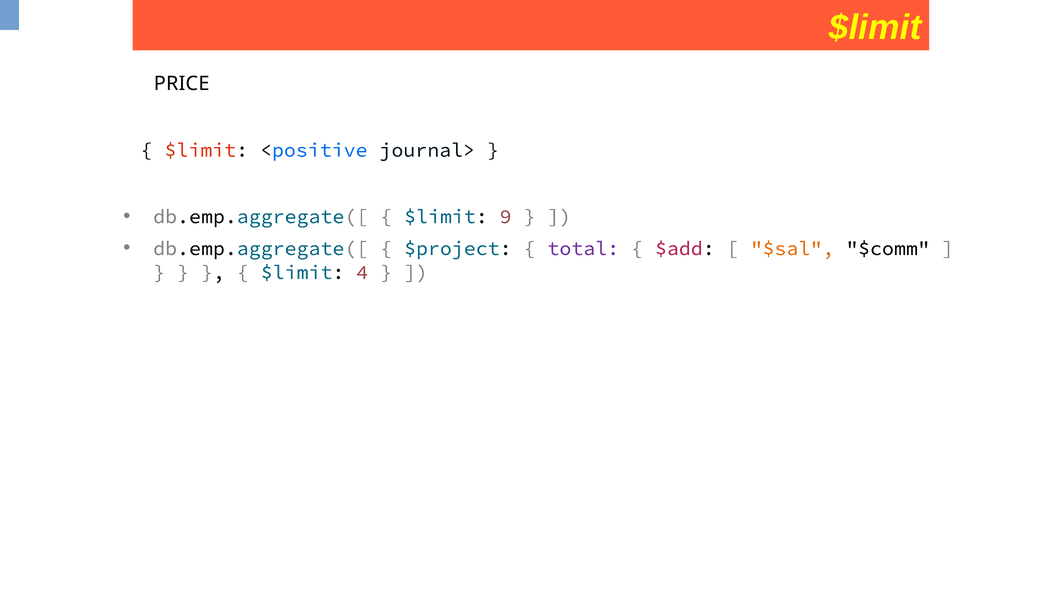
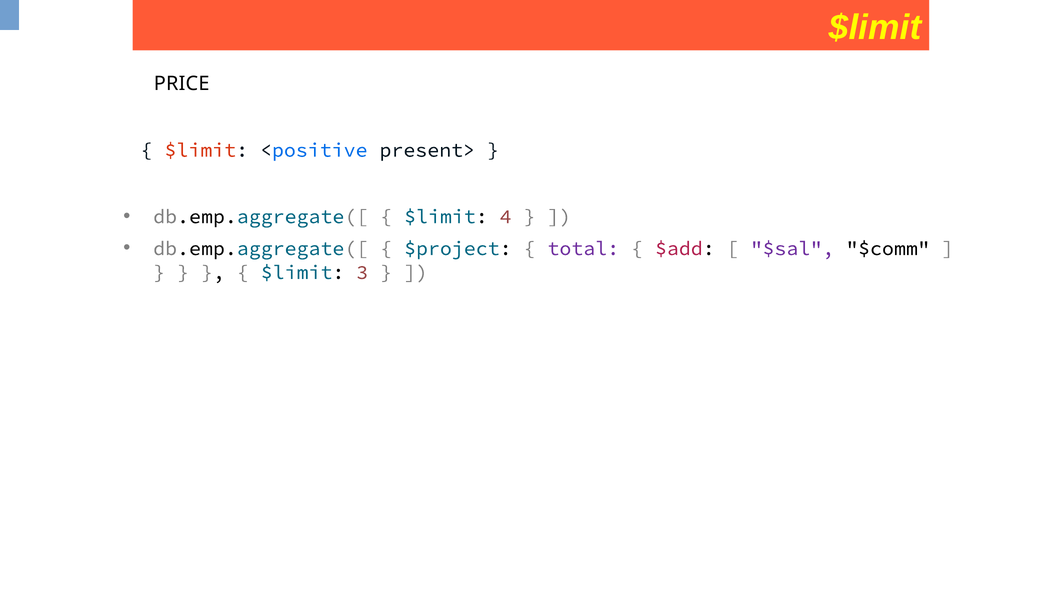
journal>: journal> -> present> (427, 150)
9: 9 -> 4 (506, 216)
$sal colour: orange -> purple (792, 248)
4: 4 -> 3 (362, 272)
